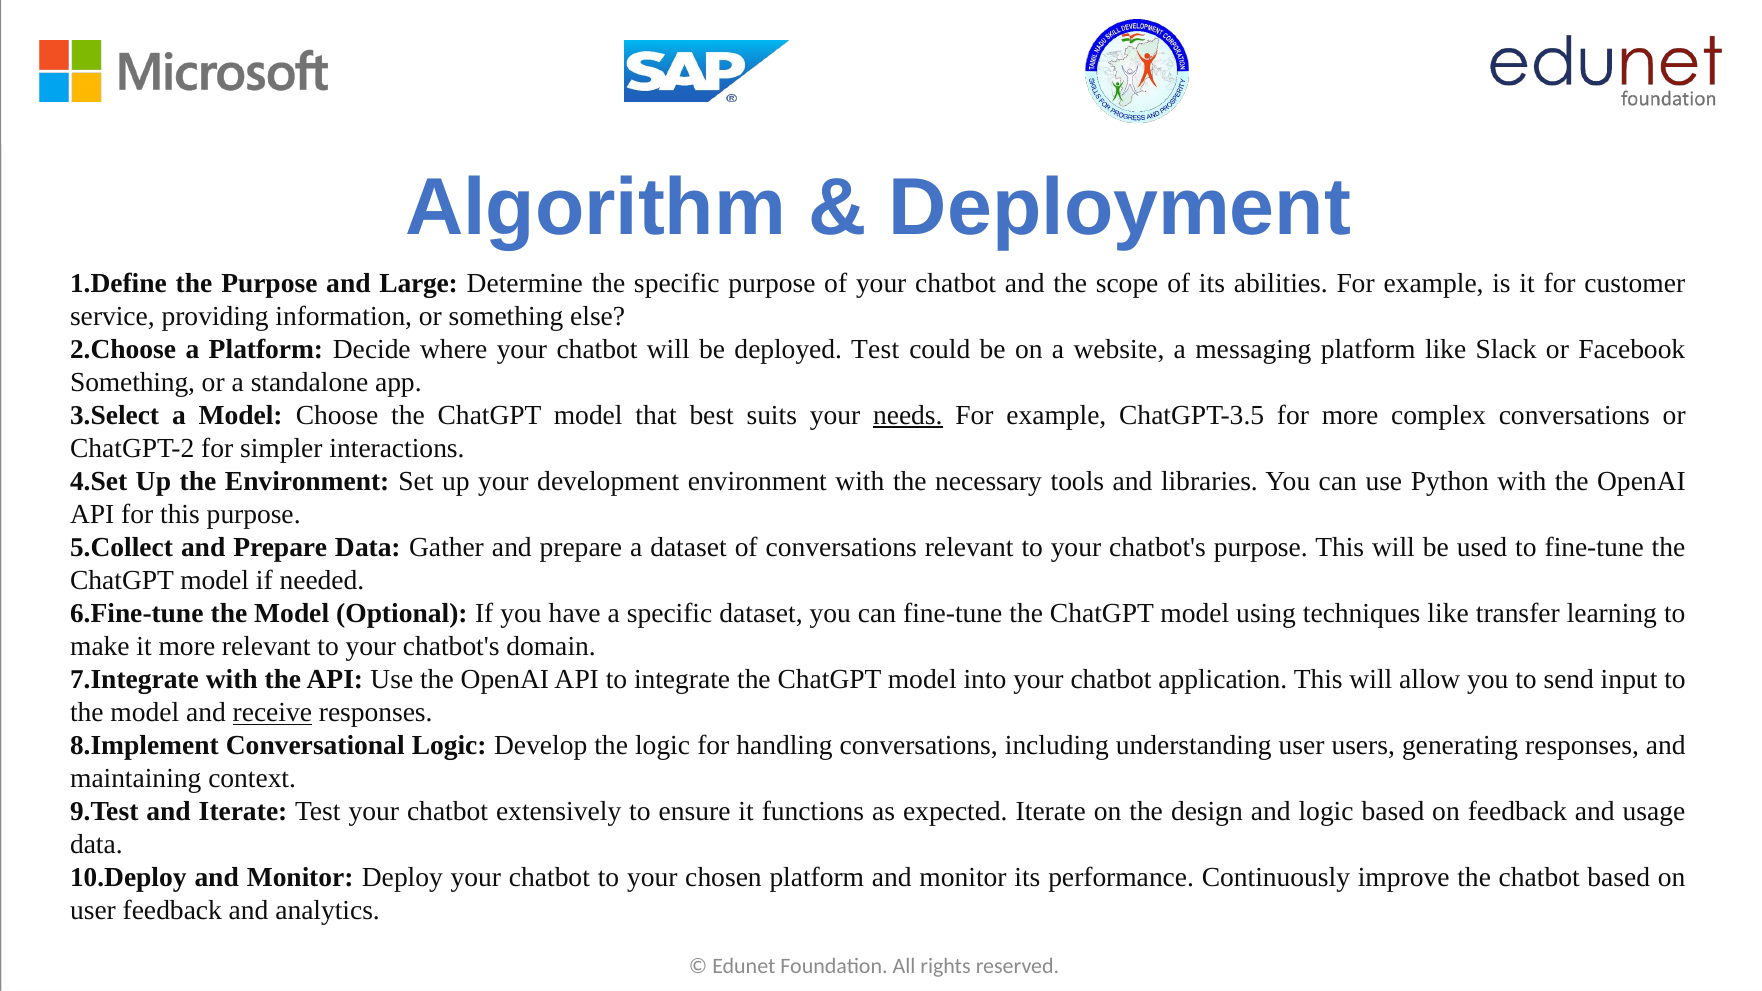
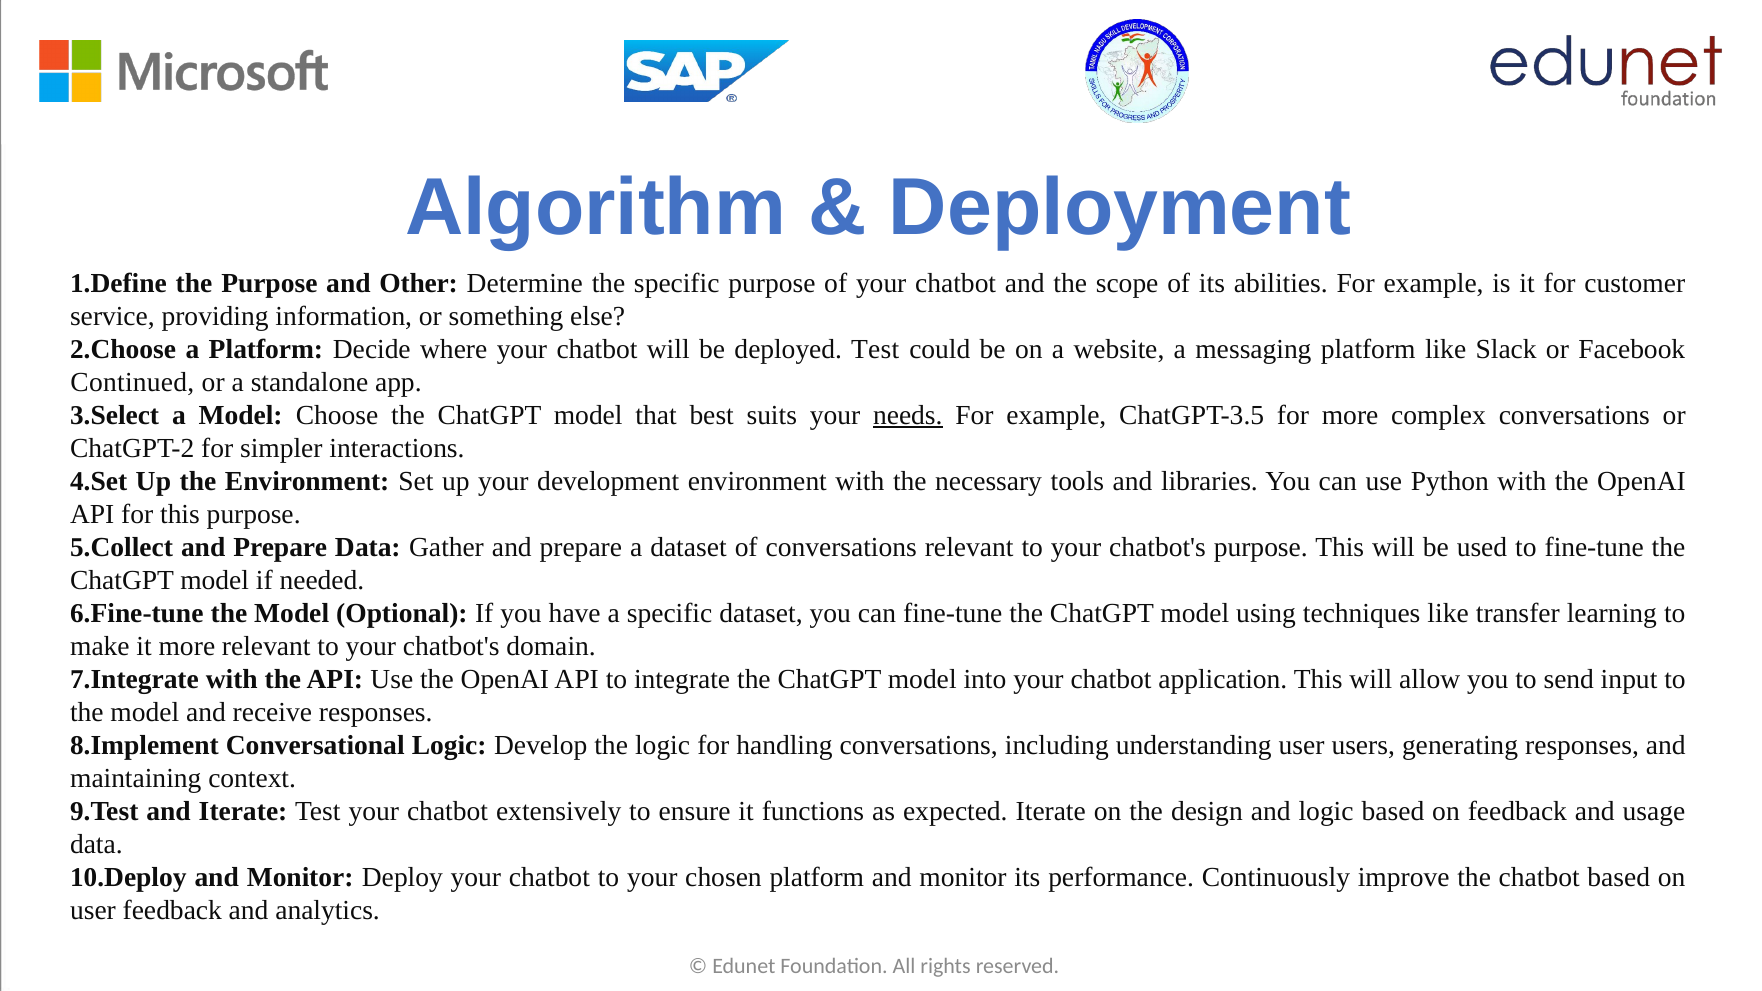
Large: Large -> Other (419, 283)
Something: Something -> Continued (132, 382)
receive underline: present -> none (272, 713)
